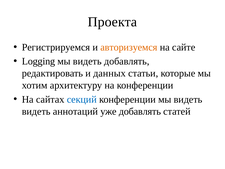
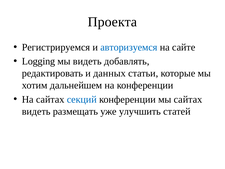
авторизуемся colour: orange -> blue (129, 47)
архитектуру: архитектуру -> дальнейшем (76, 85)
конференции мы видеть: видеть -> сайтах (188, 99)
аннотаций: аннотаций -> размещать (75, 111)
уже добавлять: добавлять -> улучшить (140, 111)
